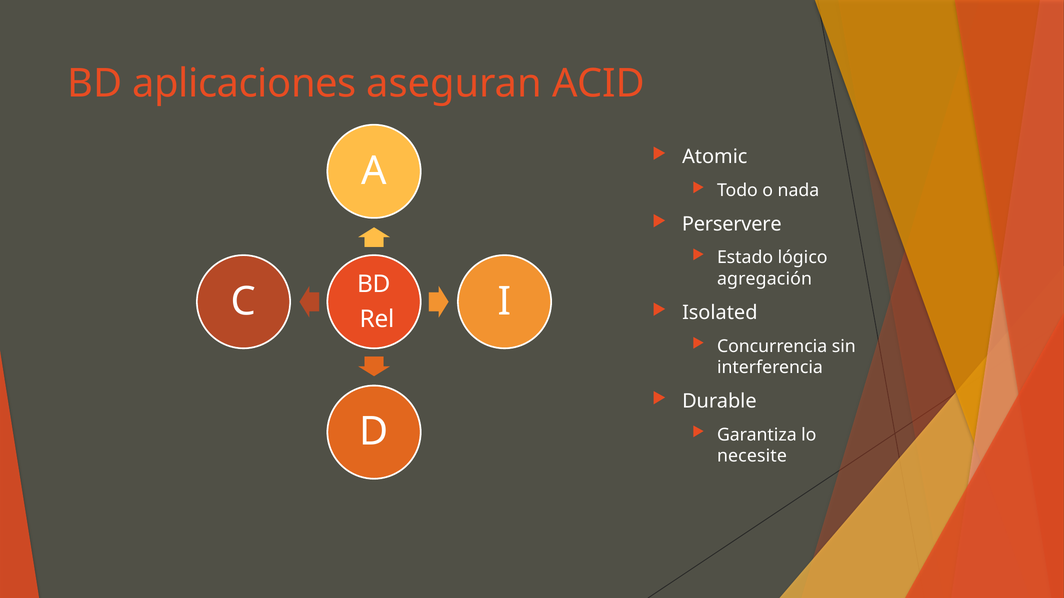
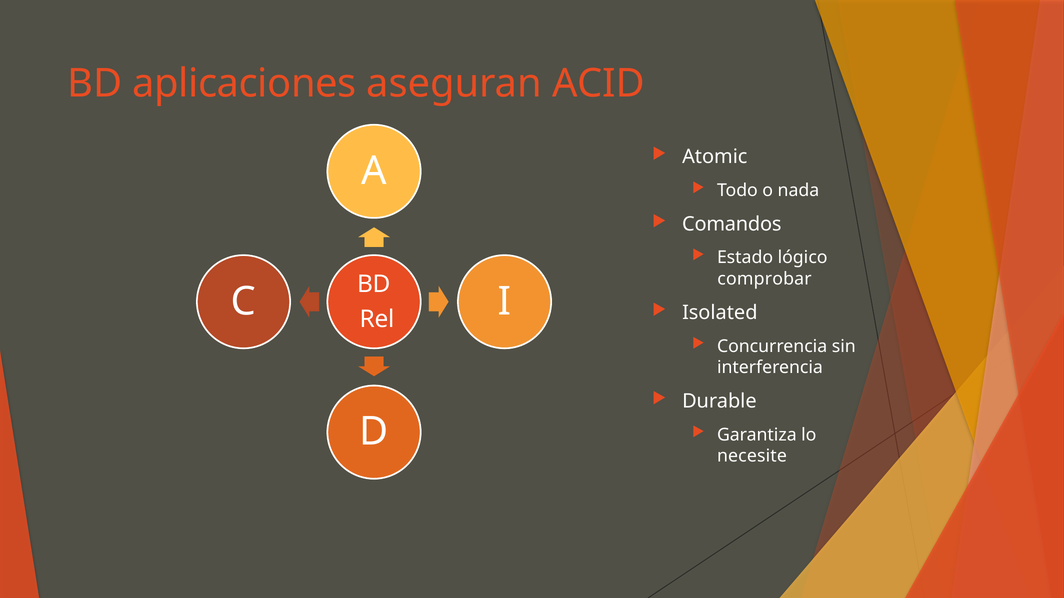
Perservere: Perservere -> Comandos (732, 224)
agregación: agregación -> comprobar (765, 279)
